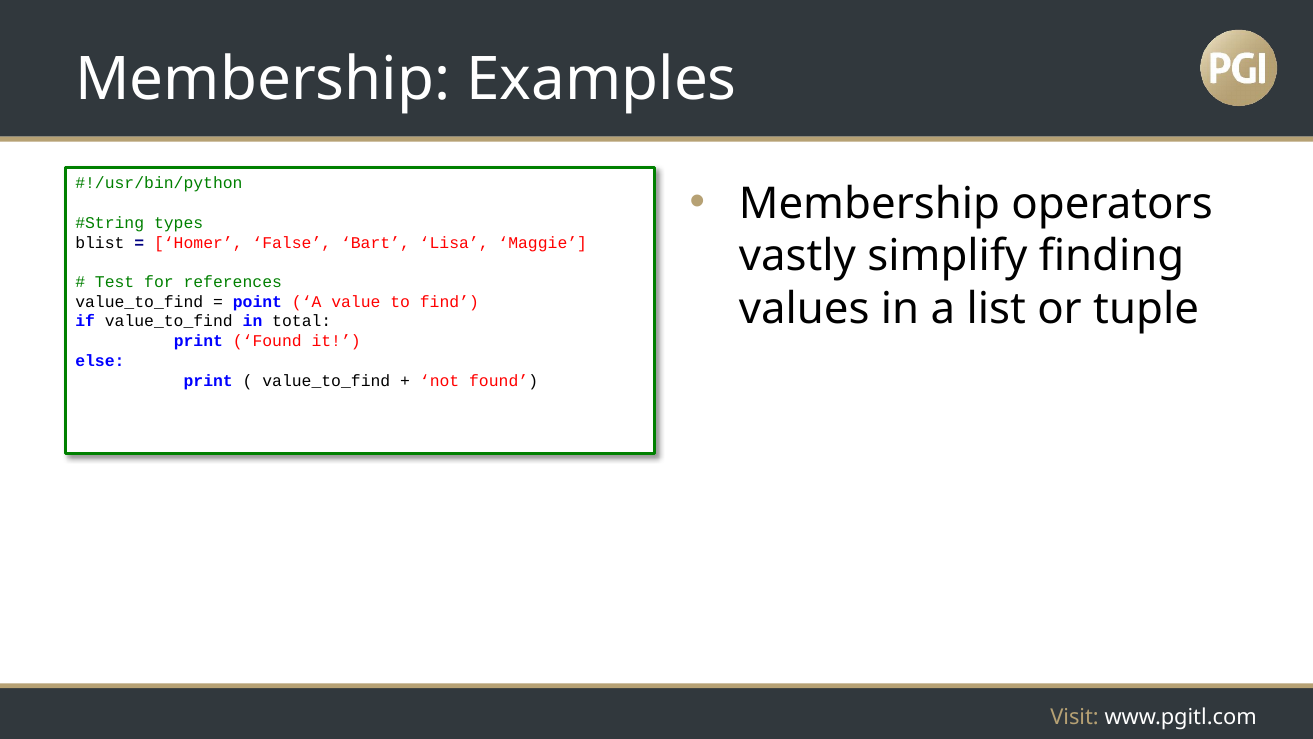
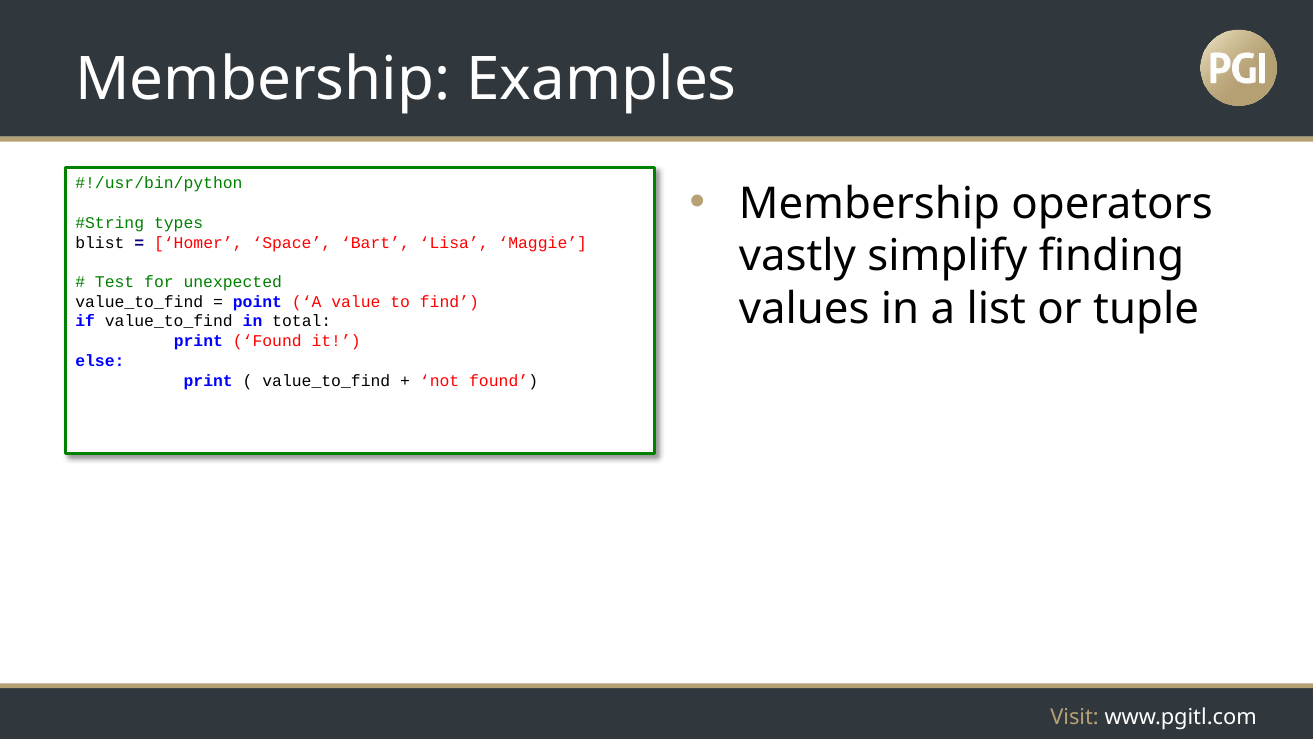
False: False -> Space (292, 243)
references: references -> unexpected (233, 282)
